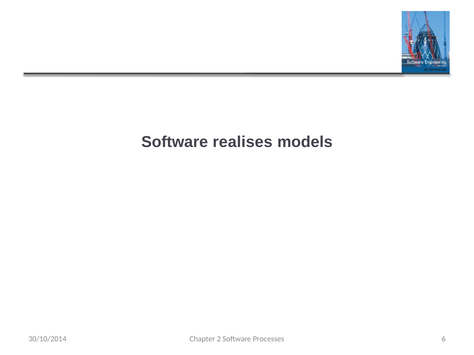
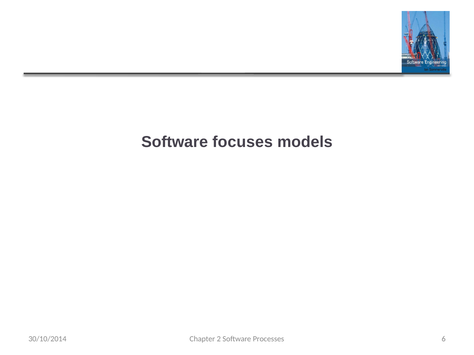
realises: realises -> focuses (243, 142)
